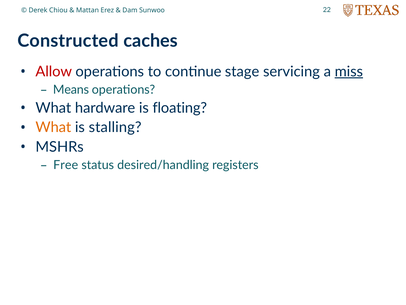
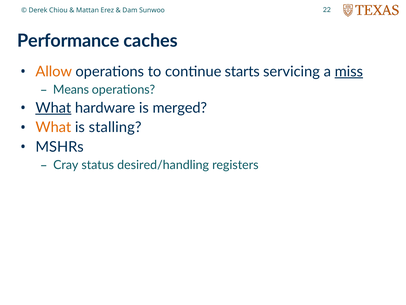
Constructed: Constructed -> Performance (68, 41)
Allow colour: red -> orange (54, 71)
stage: stage -> starts (242, 71)
What underline: none -> present (53, 108)
floating: floating -> merged (180, 108)
Free: Free -> Cray (66, 165)
